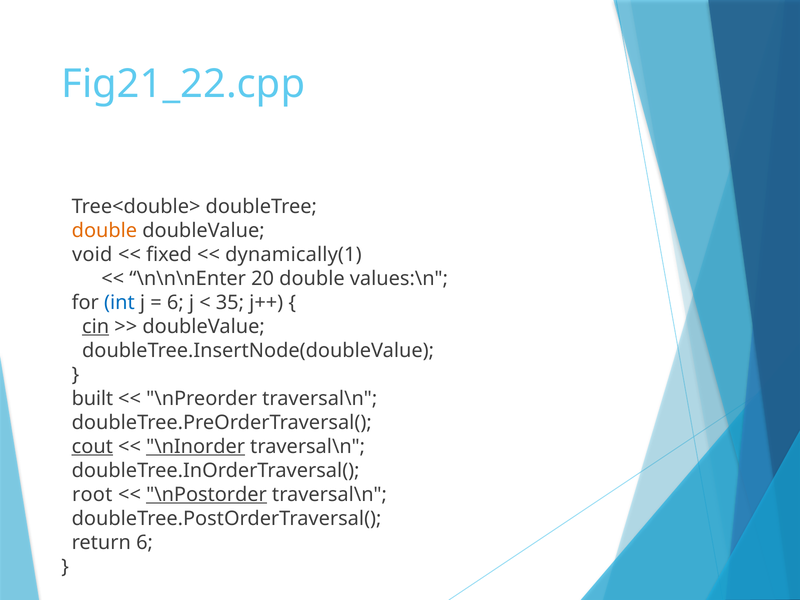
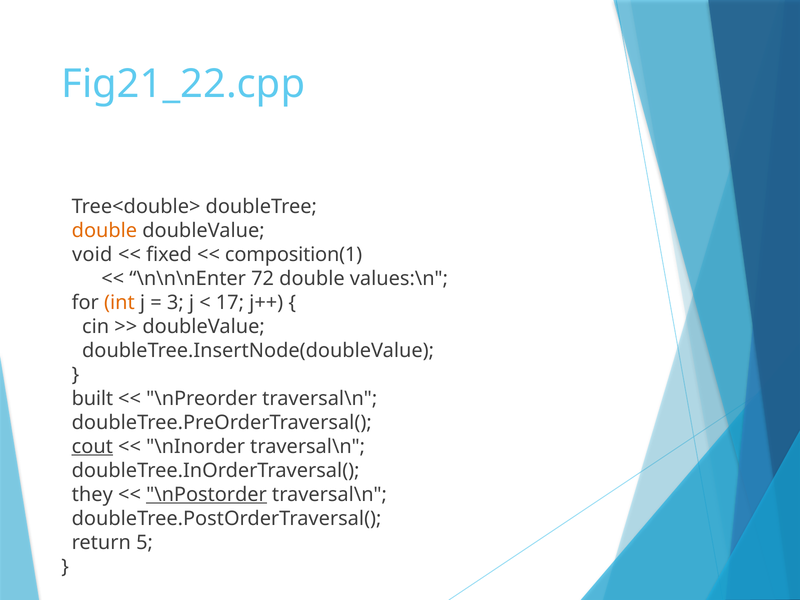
dynamically(1: dynamically(1 -> composition(1 (294, 254)
20: 20 -> 72 (263, 278)
int colour: blue -> orange (119, 302)
6: 6 -> 3 (175, 302)
35: 35 -> 17 (230, 302)
cin underline: present -> none (96, 326)
\nInorder underline: present -> none (196, 446)
root: root -> they (92, 494)
return 6: 6 -> 5 (145, 542)
